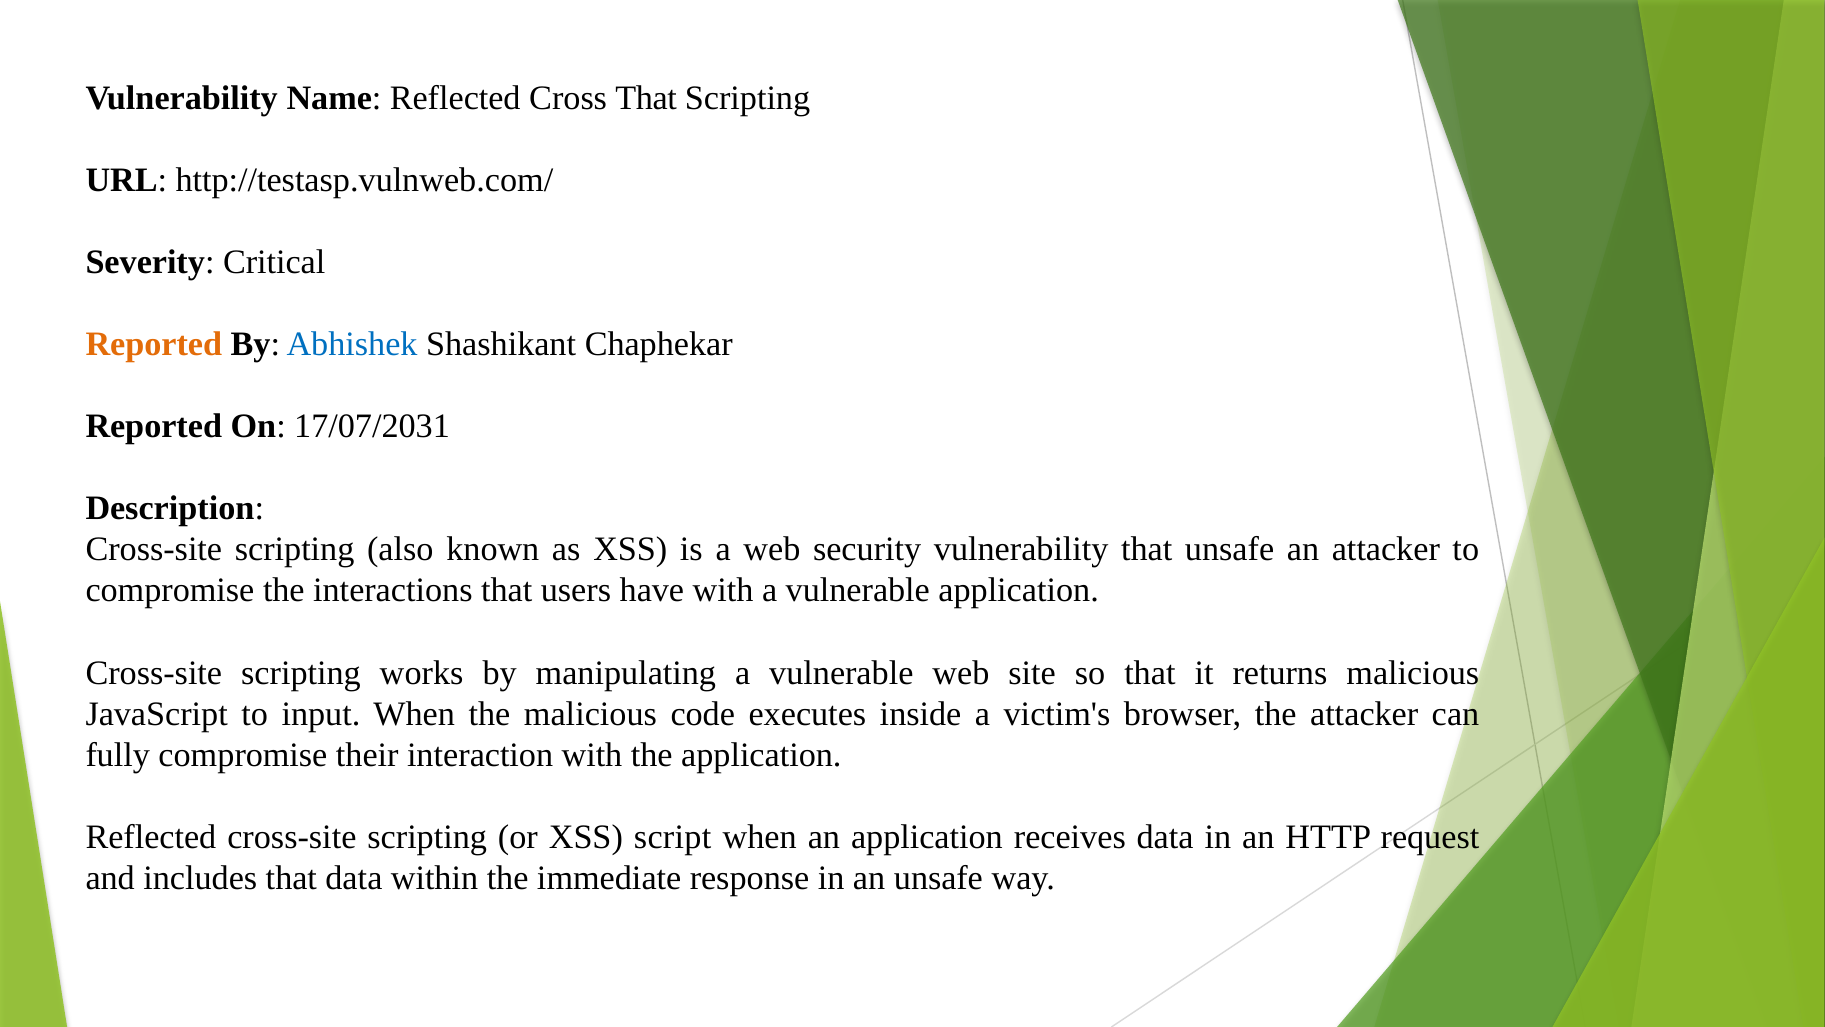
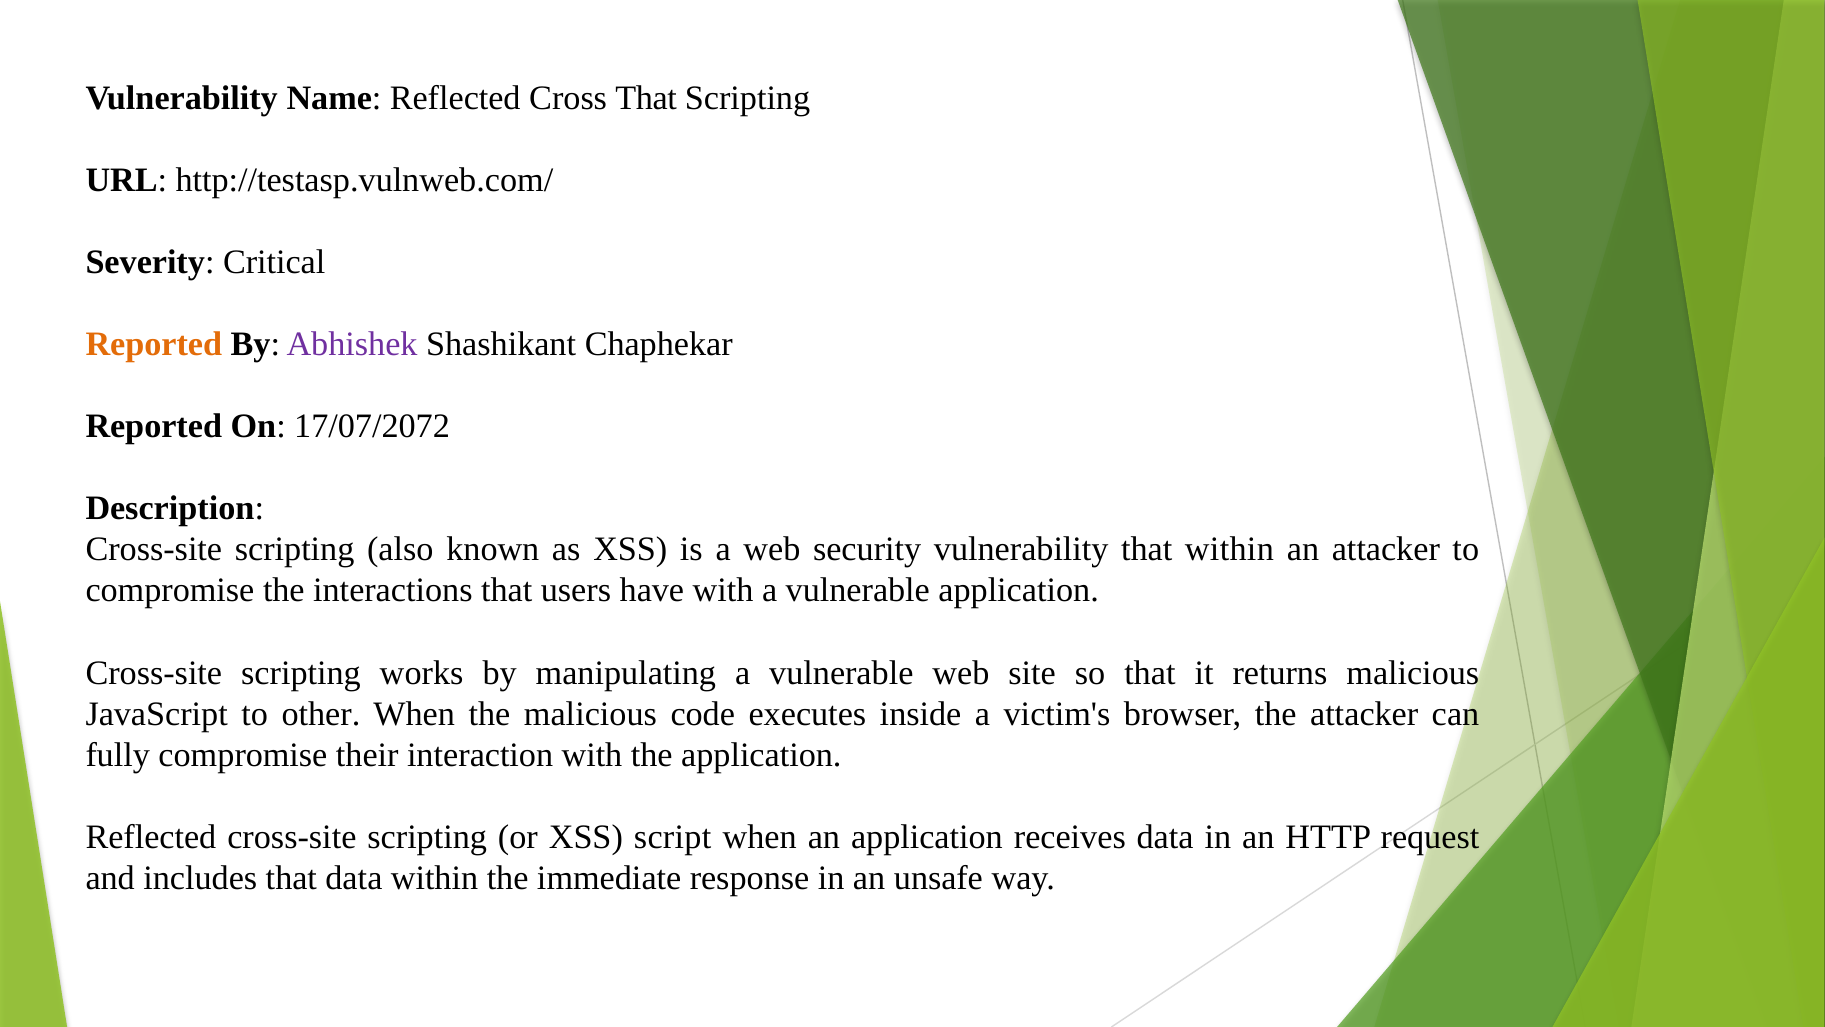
Abhishek colour: blue -> purple (352, 344)
17/07/2031: 17/07/2031 -> 17/07/2072 (372, 426)
that unsafe: unsafe -> within (1229, 549)
input: input -> other (321, 714)
